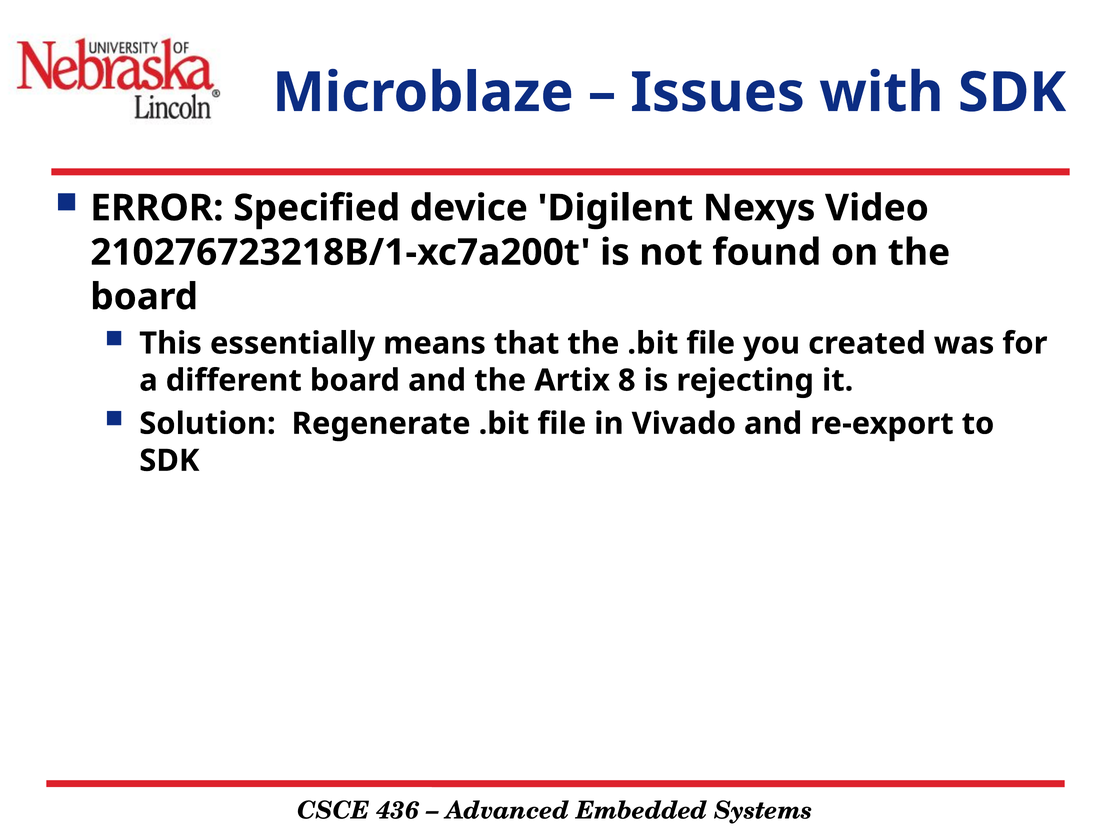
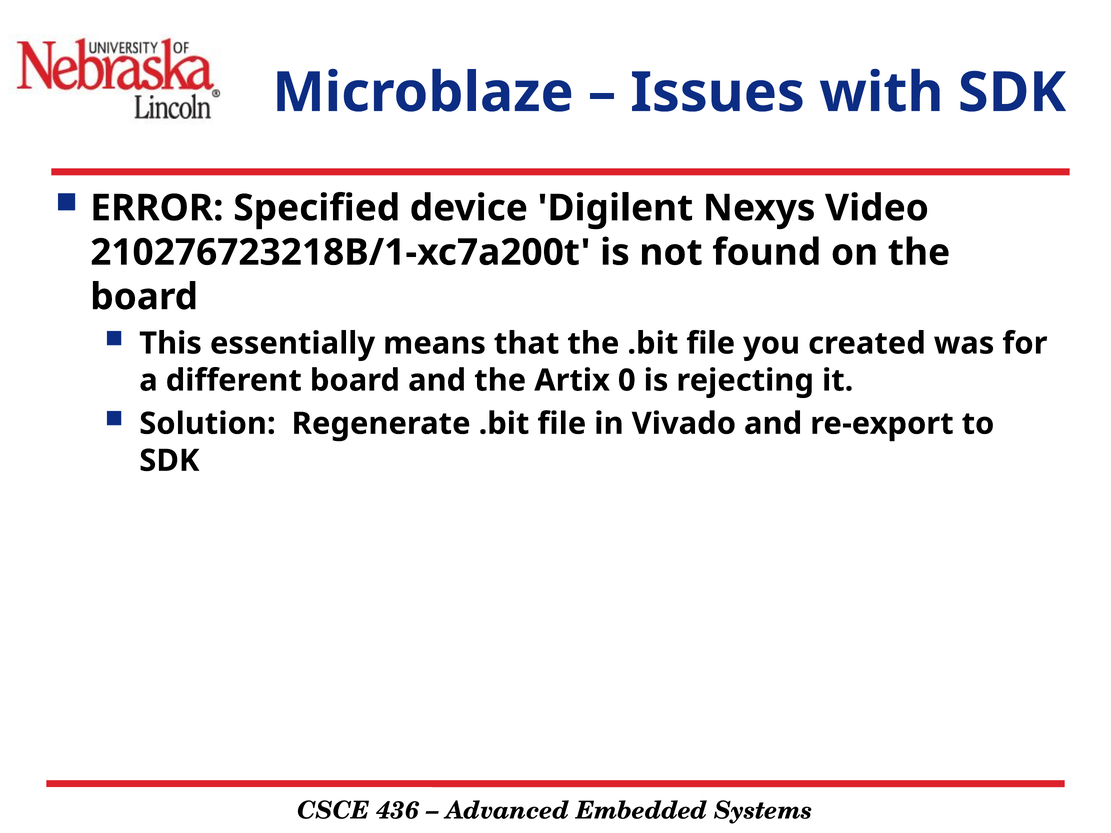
8: 8 -> 0 (627, 381)
